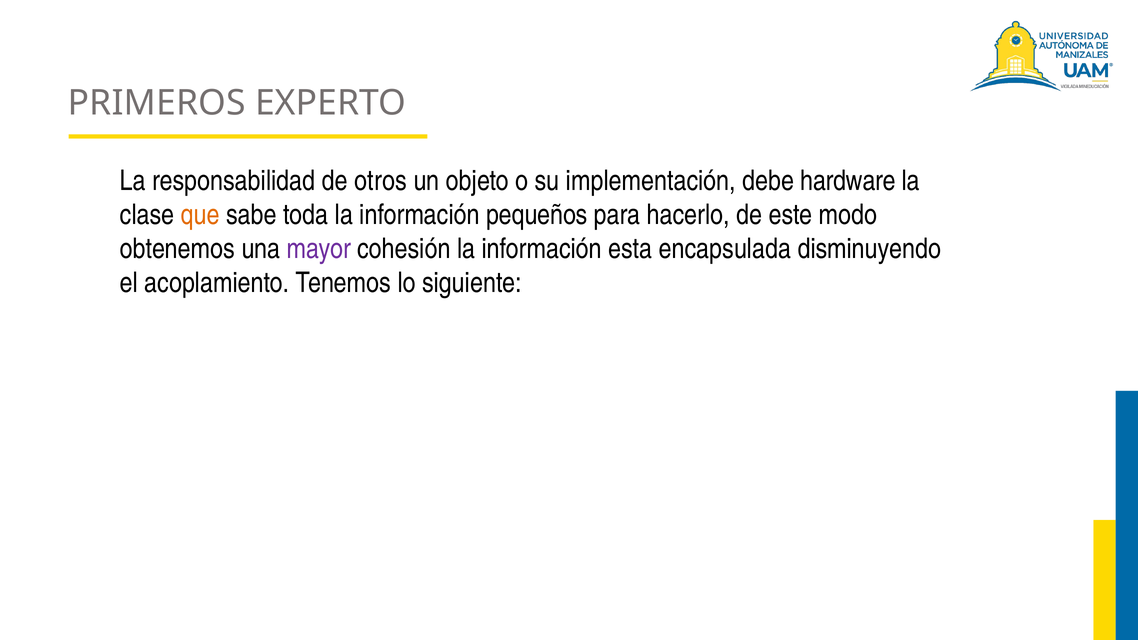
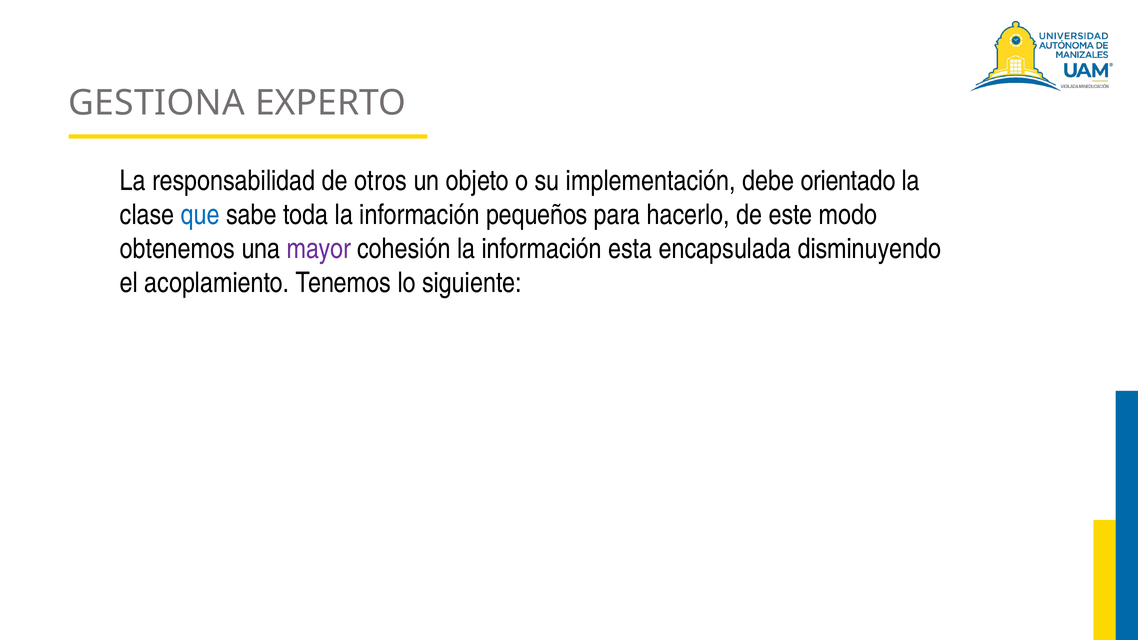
PRIMEROS: PRIMEROS -> GESTIONA (157, 103)
hardware: hardware -> orientado (848, 181)
que colour: orange -> blue (200, 215)
